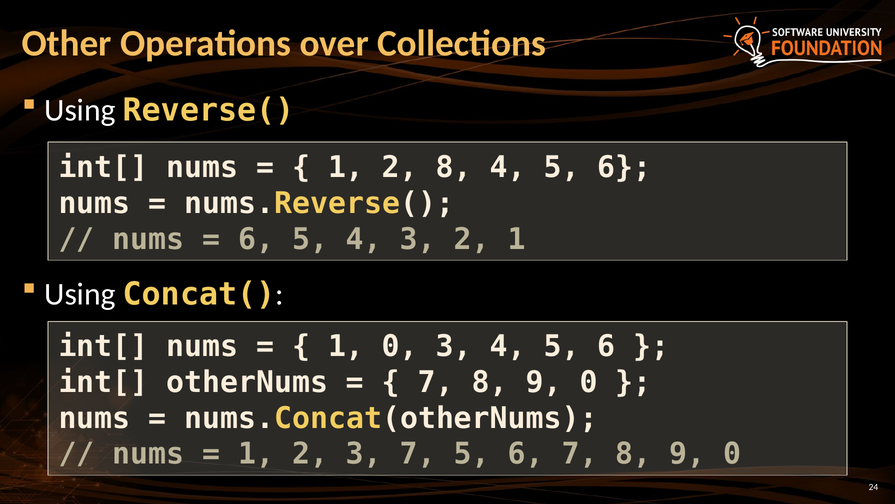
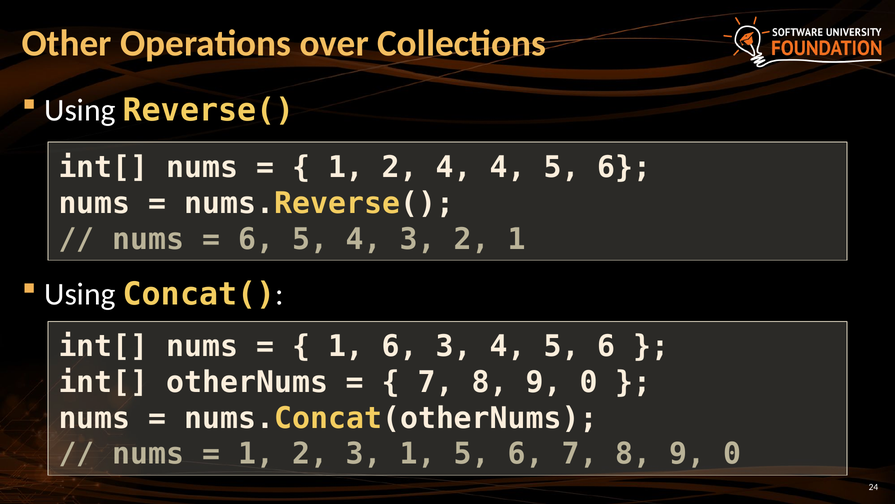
2 8: 8 -> 4 (454, 167)
1 0: 0 -> 6 (400, 346)
3 7: 7 -> 1 (418, 454)
